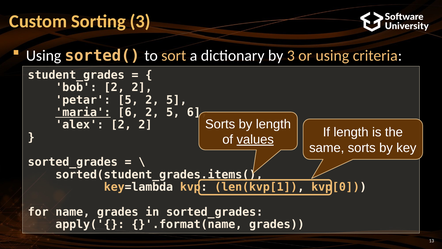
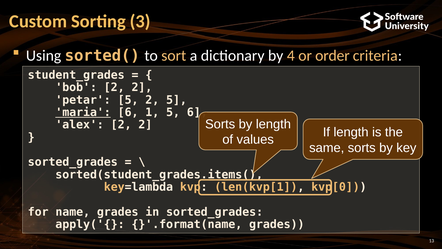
by 3: 3 -> 4 (291, 56)
or using: using -> order (332, 56)
6 2: 2 -> 1 (152, 112)
values underline: present -> none (255, 139)
